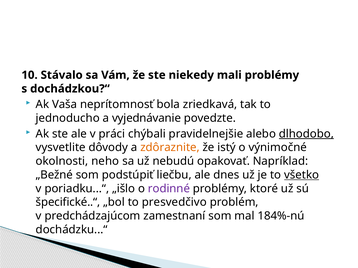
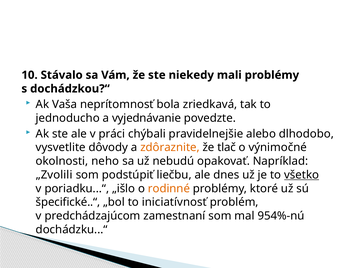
dlhodobo underline: present -> none (306, 134)
istý: istý -> tlač (227, 148)
„Bežné: „Bežné -> „Zvolili (54, 175)
rodinné colour: purple -> orange (169, 189)
presvedčivo: presvedčivo -> iniciatívnosť (174, 203)
184%-nú: 184%-nú -> 954%-nú (281, 216)
